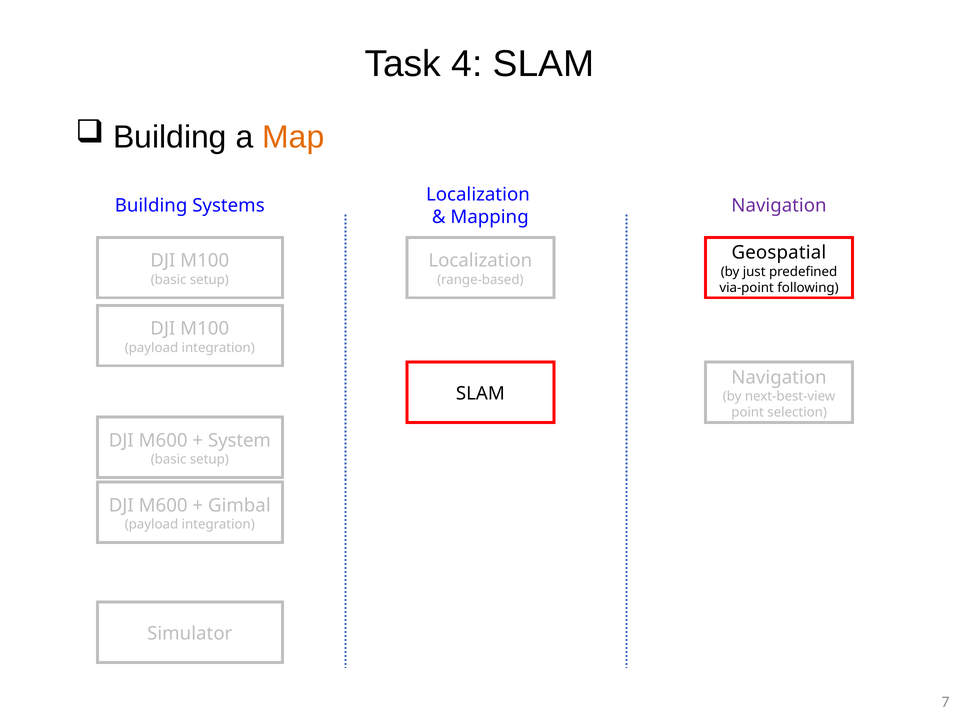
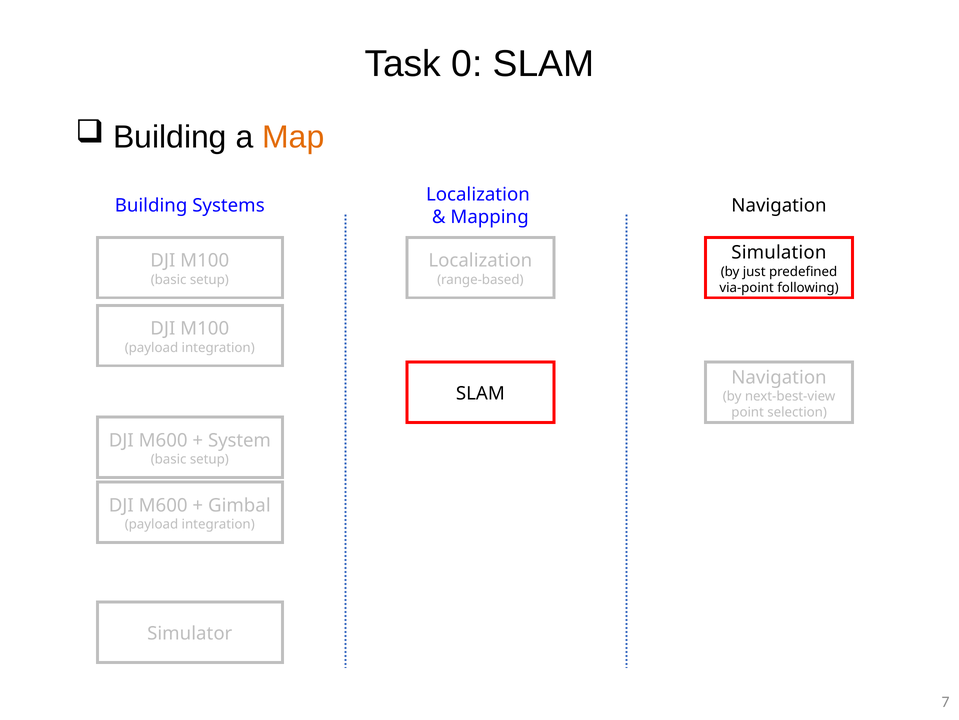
4: 4 -> 0 (467, 64)
Navigation colour: purple -> black (779, 206)
Geospatial: Geospatial -> Simulation (779, 253)
